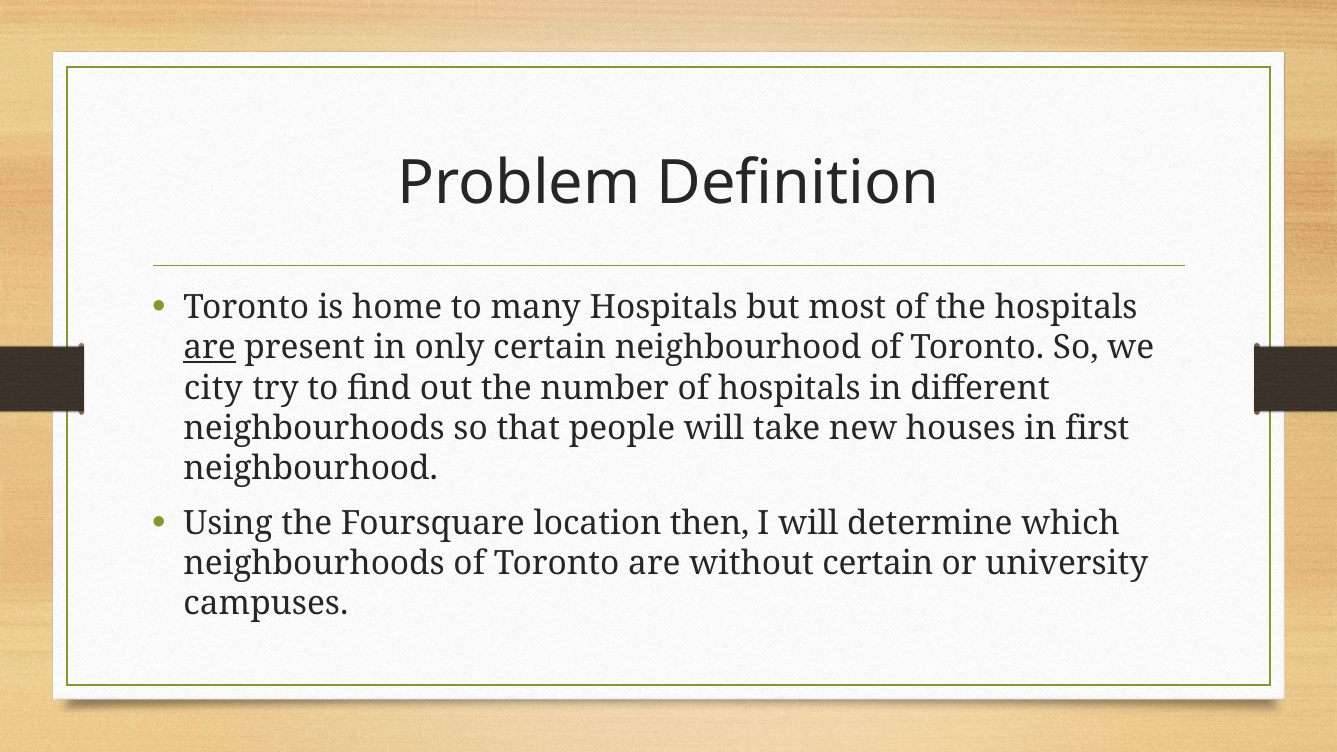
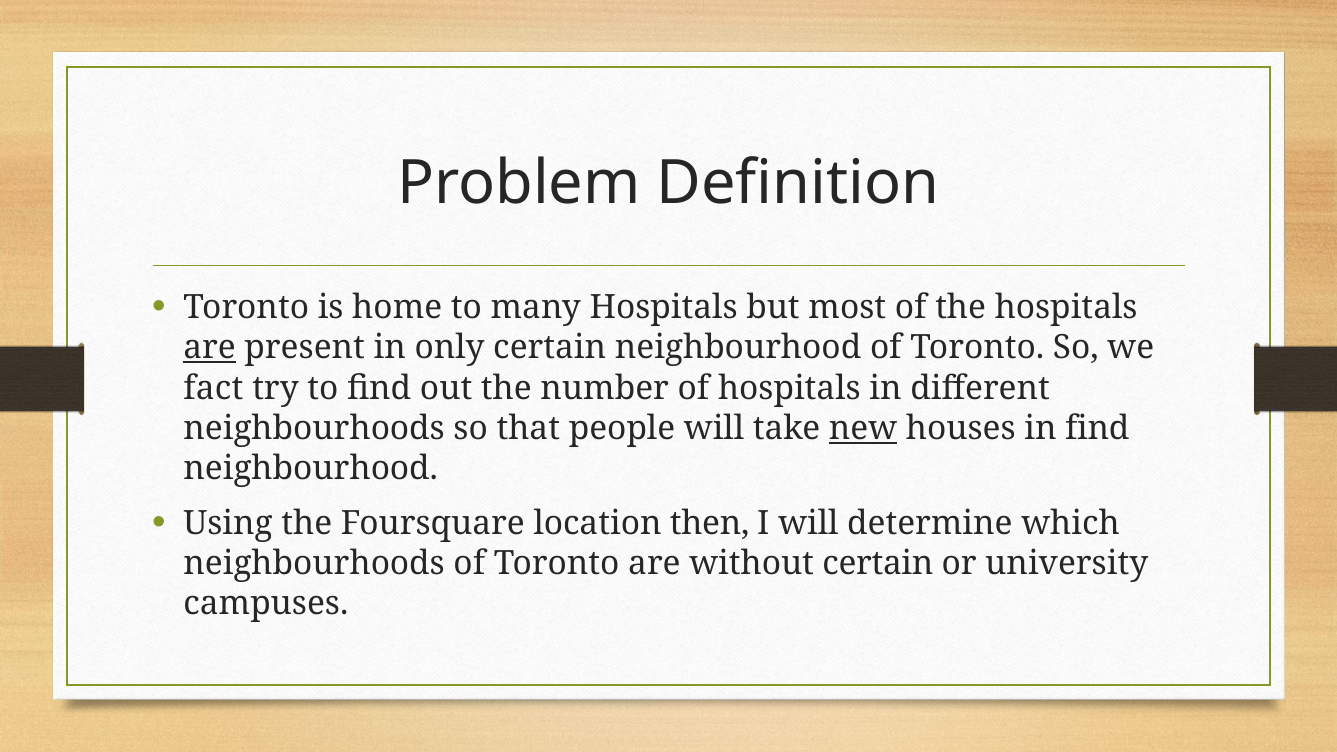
city: city -> fact (213, 388)
new underline: none -> present (863, 428)
in first: first -> find (1097, 428)
